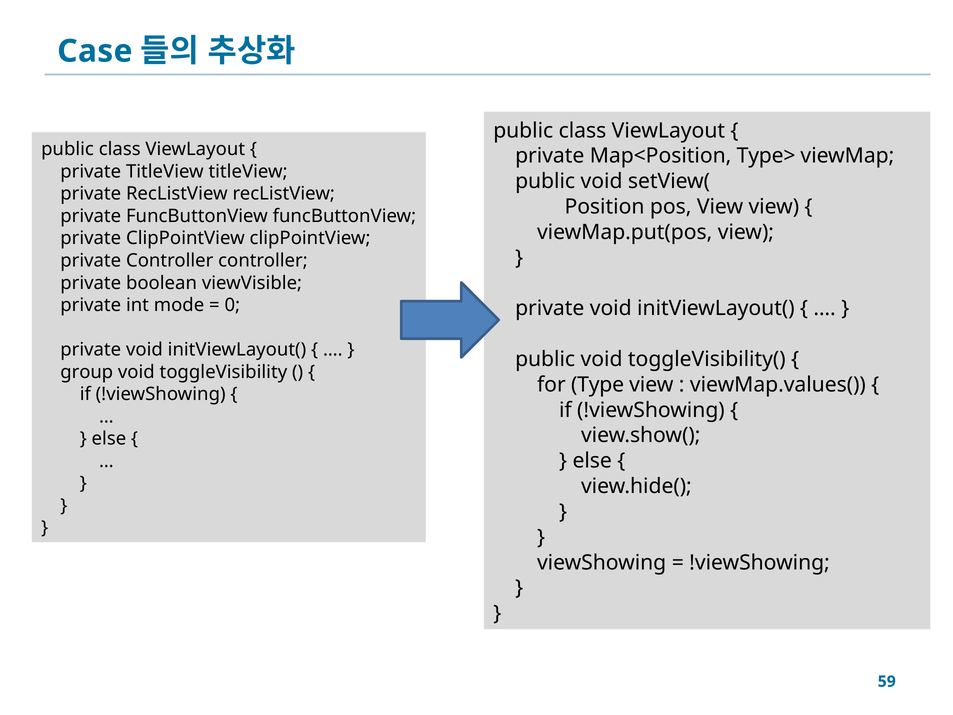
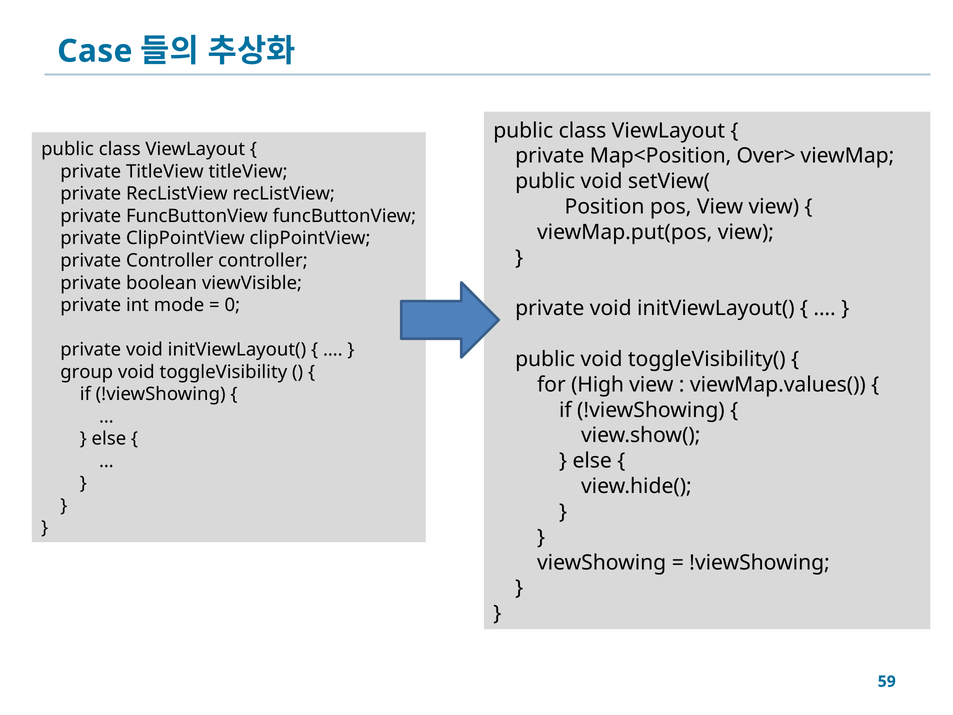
Type>: Type> -> Over> (766, 156)
Type: Type -> High (598, 385)
